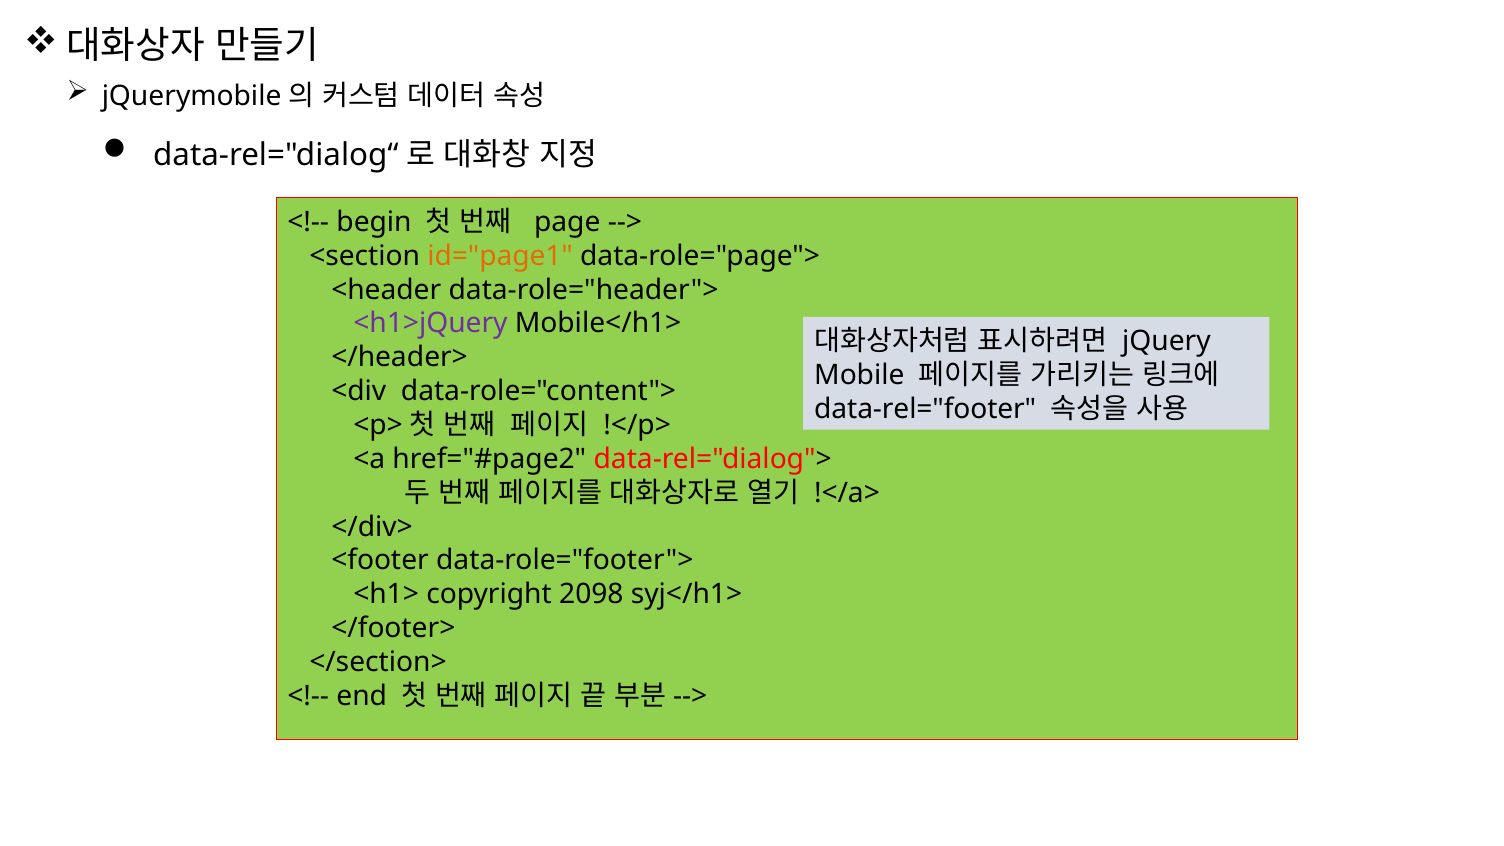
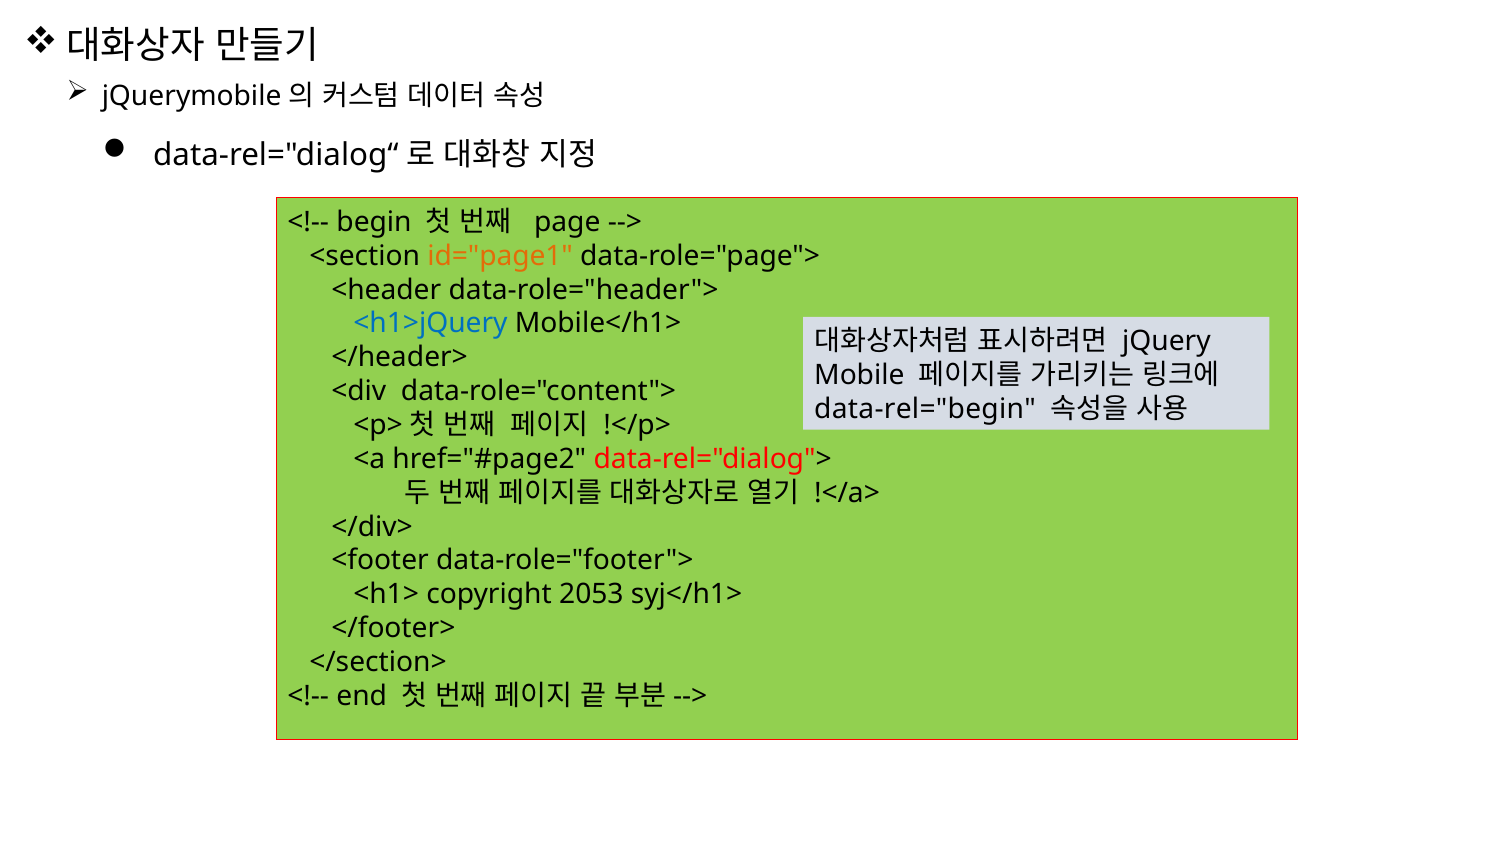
<h1>jQuery colour: purple -> blue (430, 324)
data-rel="footer: data-rel="footer -> data-rel="begin (925, 409)
2098: 2098 -> 2053 (591, 594)
